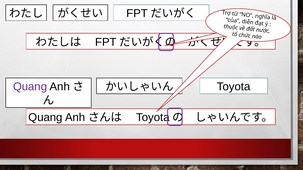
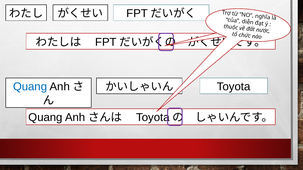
Quang colour: purple -> blue (30, 87)
